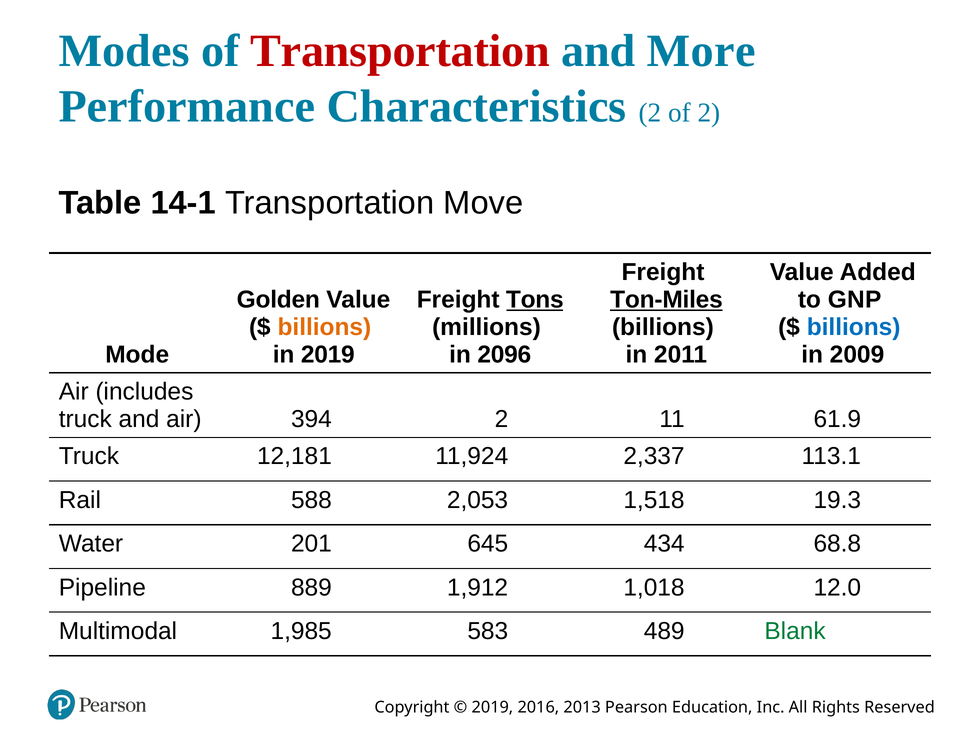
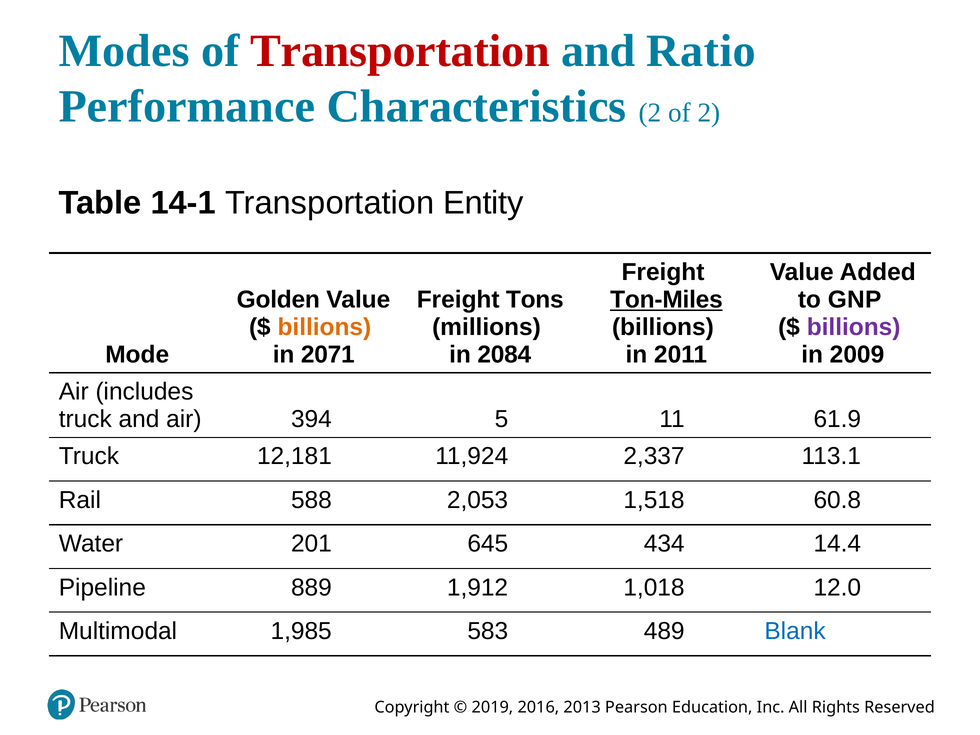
More: More -> Ratio (701, 51)
Move: Move -> Entity (483, 203)
Tons underline: present -> none (535, 300)
billions colour: blue -> purple (854, 327)
in 2019: 2019 -> 2071 (328, 354)
2096: 2096 -> 2084 (504, 354)
394 2: 2 -> 5 (502, 419)
19.3: 19.3 -> 60.8 (837, 500)
68.8: 68.8 -> 14.4 (837, 544)
Blank colour: green -> blue (795, 631)
